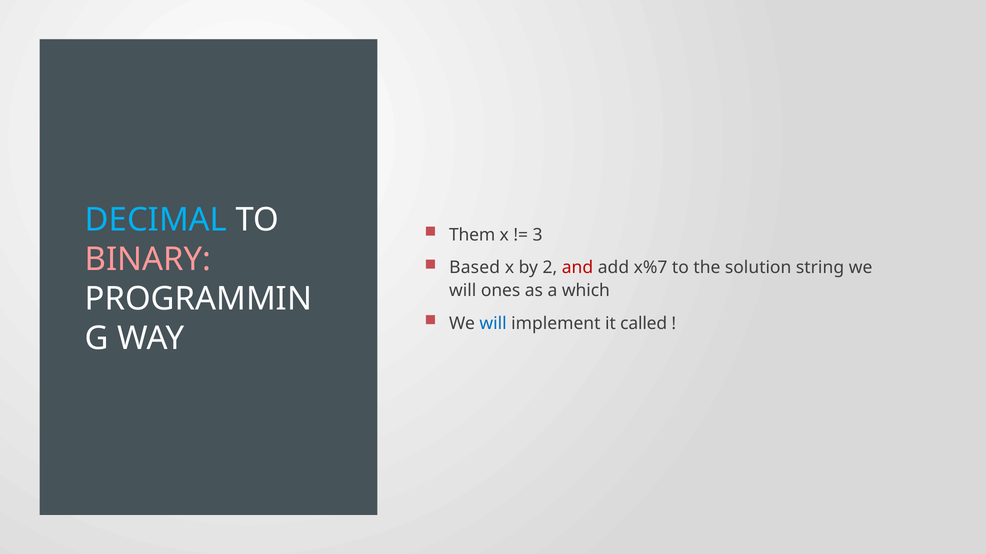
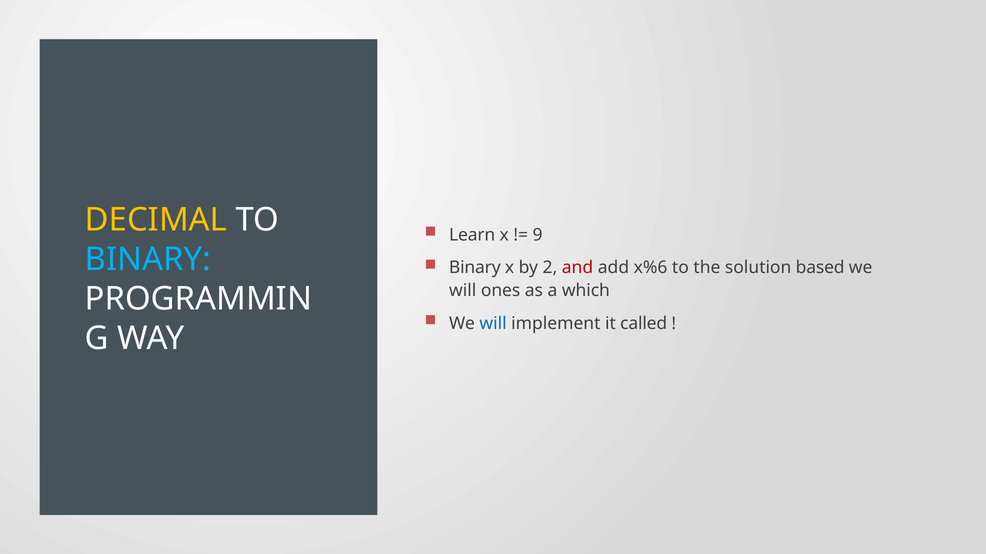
DECIMAL colour: light blue -> yellow (156, 220)
Them: Them -> Learn (472, 235)
3: 3 -> 9 (538, 235)
BINARY colour: pink -> light blue (148, 260)
Based: Based -> Binary (475, 268)
x%7: x%7 -> x%6 (651, 268)
string: string -> based (820, 268)
